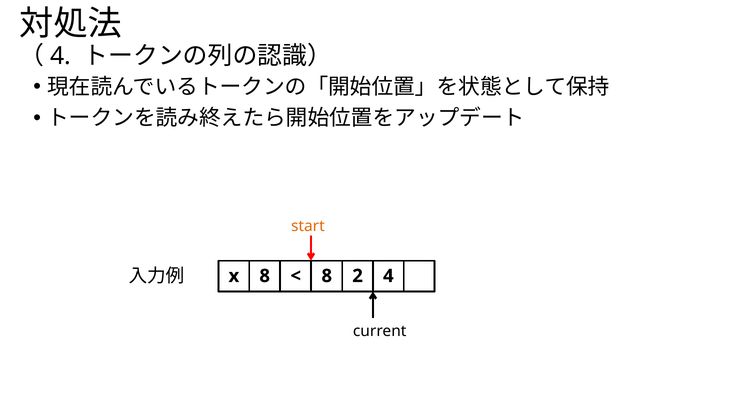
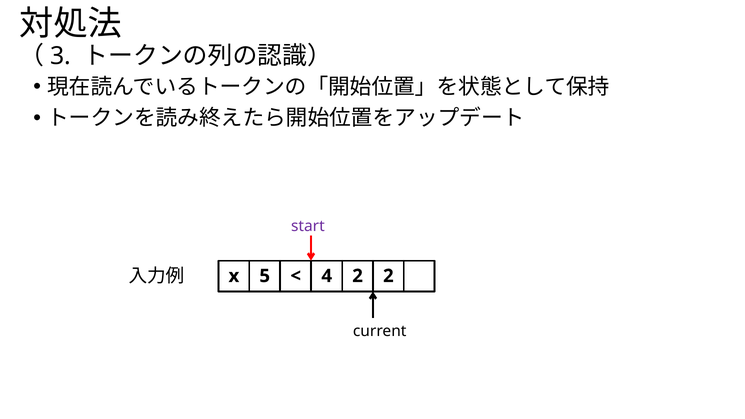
4: 4 -> 3 (61, 56)
start colour: orange -> purple (308, 226)
2 4: 4 -> 2 (388, 276)
x 8: 8 -> 5 (265, 276)
8: 8 -> 4 (327, 276)
